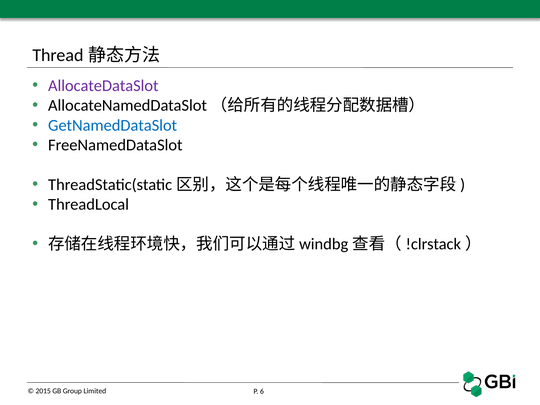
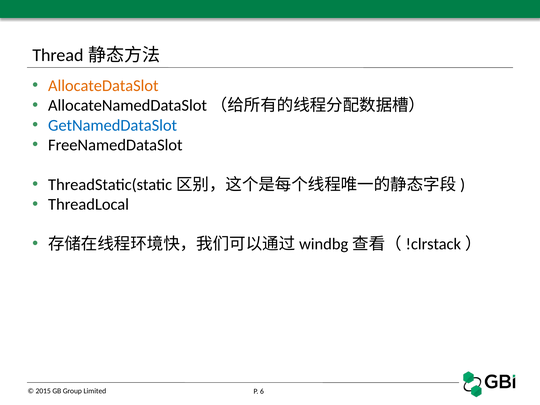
AllocateDataSlot colour: purple -> orange (103, 86)
